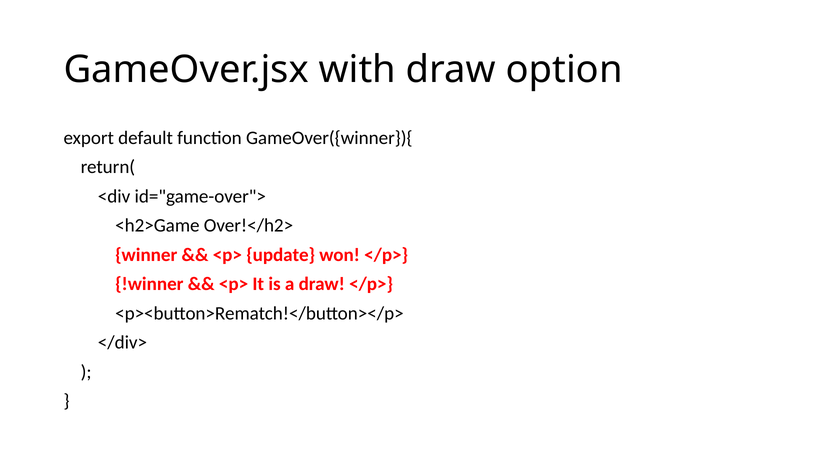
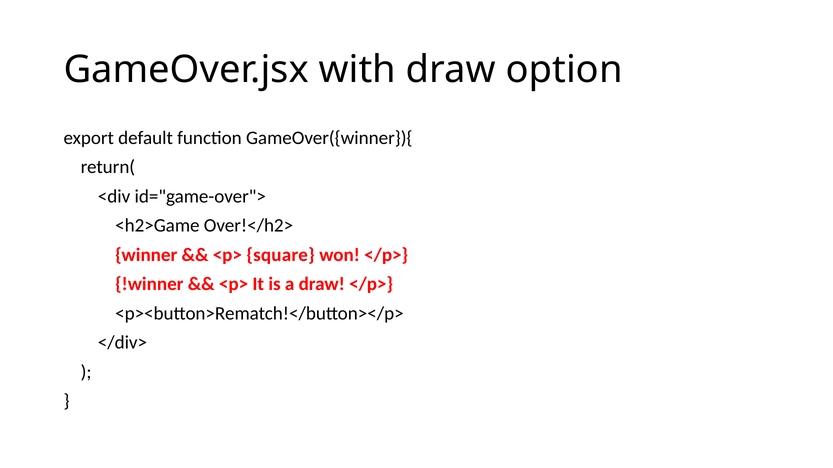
update: update -> square (281, 255)
